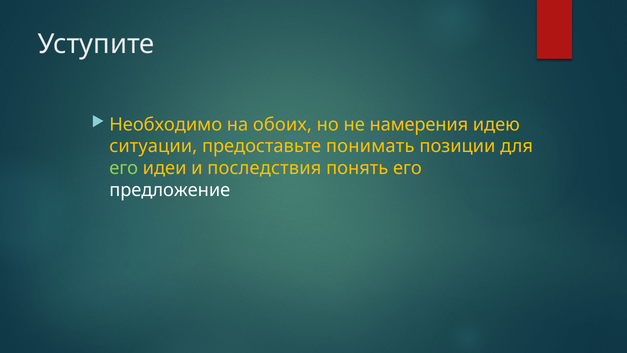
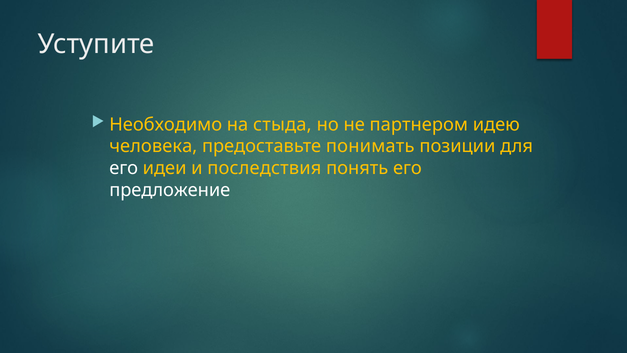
обоих: обоих -> стыда (282, 124)
намерения: намерения -> партнером (419, 124)
ситуации: ситуации -> человека (153, 146)
его colour: light green -> white (124, 168)
